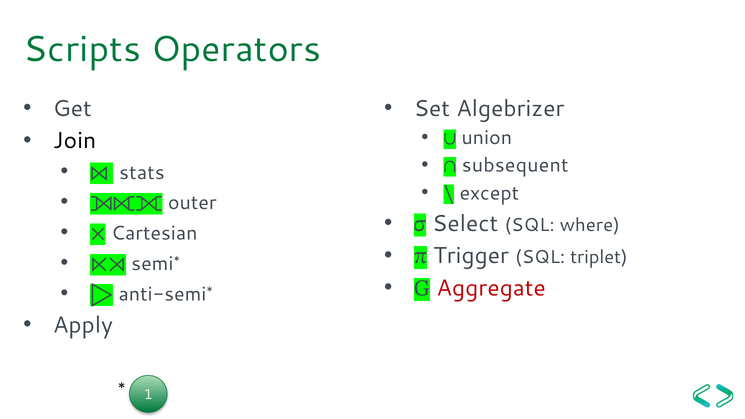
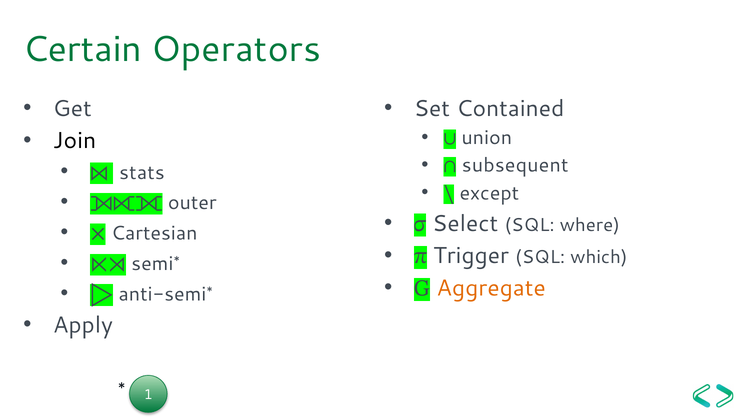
Scripts: Scripts -> Certain (82, 49)
Algebrizer: Algebrizer -> Contained (510, 109)
triplet: triplet -> which (599, 257)
Aggregate colour: red -> orange (491, 288)
